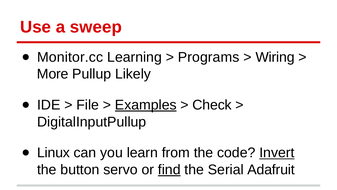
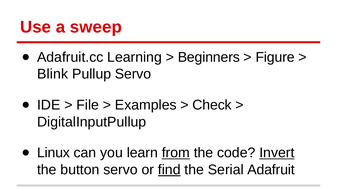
Monitor.cc: Monitor.cc -> Adafruit.cc (70, 57)
Programs: Programs -> Beginners (209, 57)
Wiring: Wiring -> Figure (275, 57)
More: More -> Blink (53, 74)
Pullup Likely: Likely -> Servo (133, 74)
Examples underline: present -> none (146, 105)
from underline: none -> present (176, 152)
